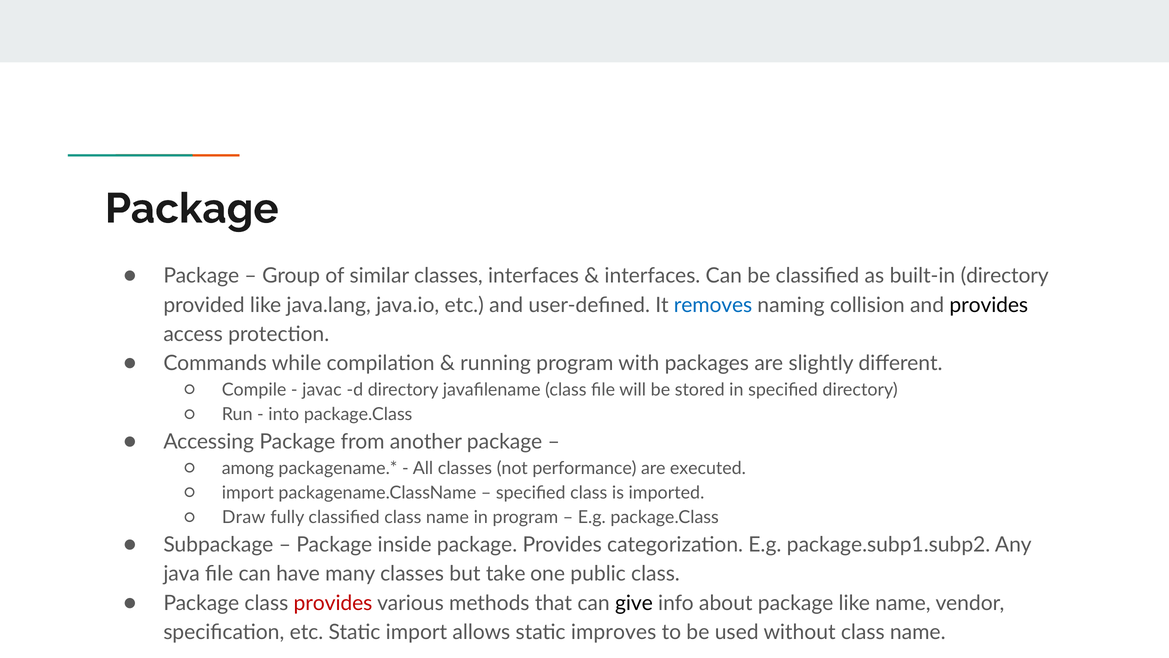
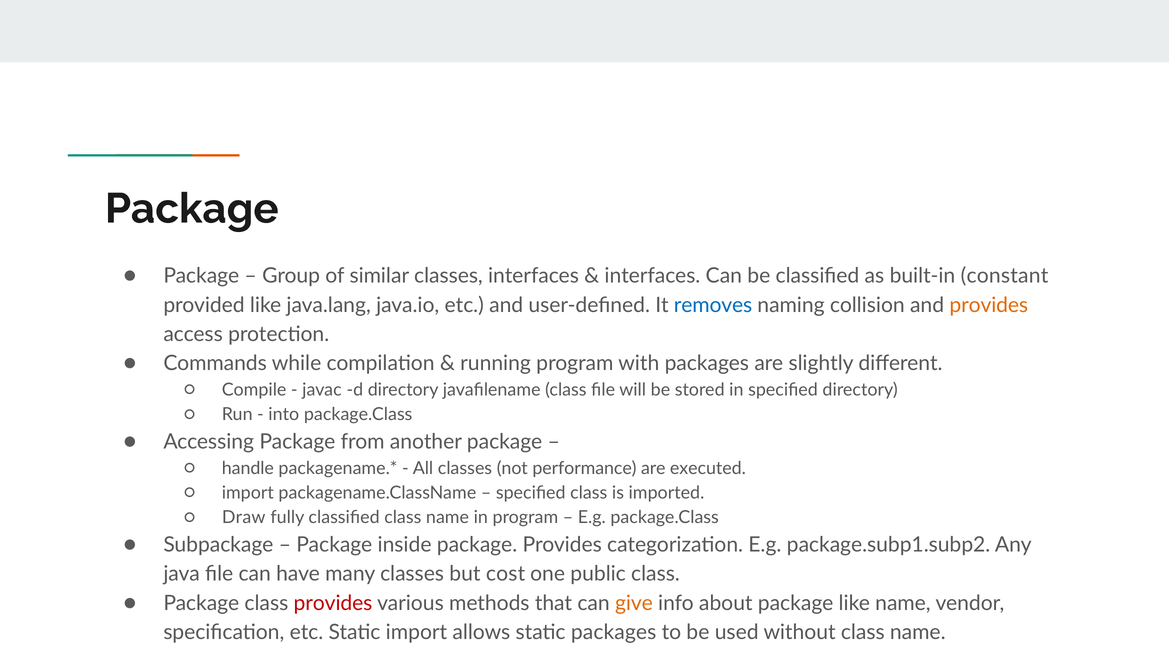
built-in directory: directory -> constant (1005, 276)
provides colour: black -> orange (989, 305)
among: among -> handle (248, 468)
take: take -> cost (506, 574)
give colour: black -> orange (634, 603)
static improves: improves -> packages (614, 632)
